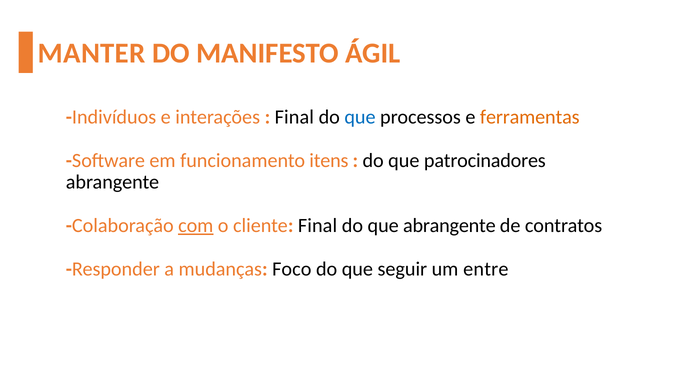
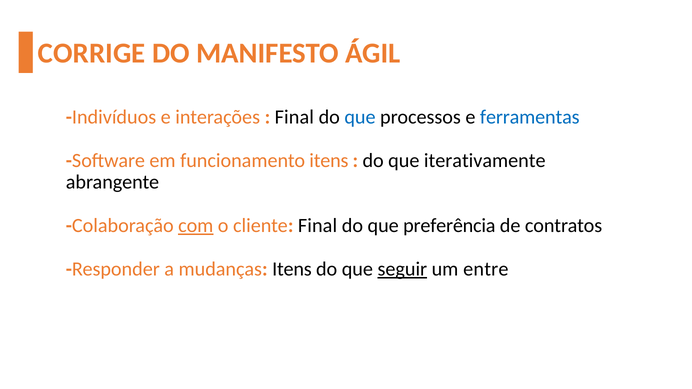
MANTER: MANTER -> CORRIGE (92, 53)
ferramentas colour: orange -> blue (530, 117)
patrocinadores: patrocinadores -> iterativamente (485, 160)
que abrangente: abrangente -> preferência (449, 226)
mudanças Foco: Foco -> Itens (292, 269)
seguir underline: none -> present (402, 269)
